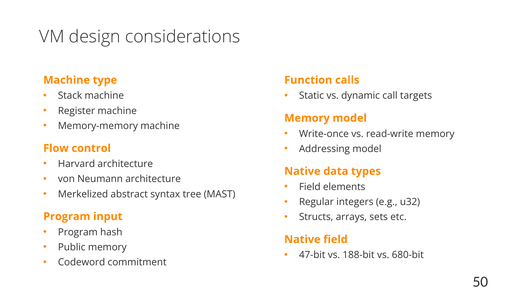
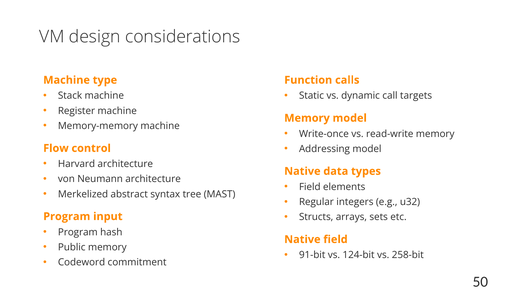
47-bit: 47-bit -> 91-bit (312, 255)
188-bit: 188-bit -> 124-bit (359, 255)
680-bit: 680-bit -> 258-bit (408, 255)
